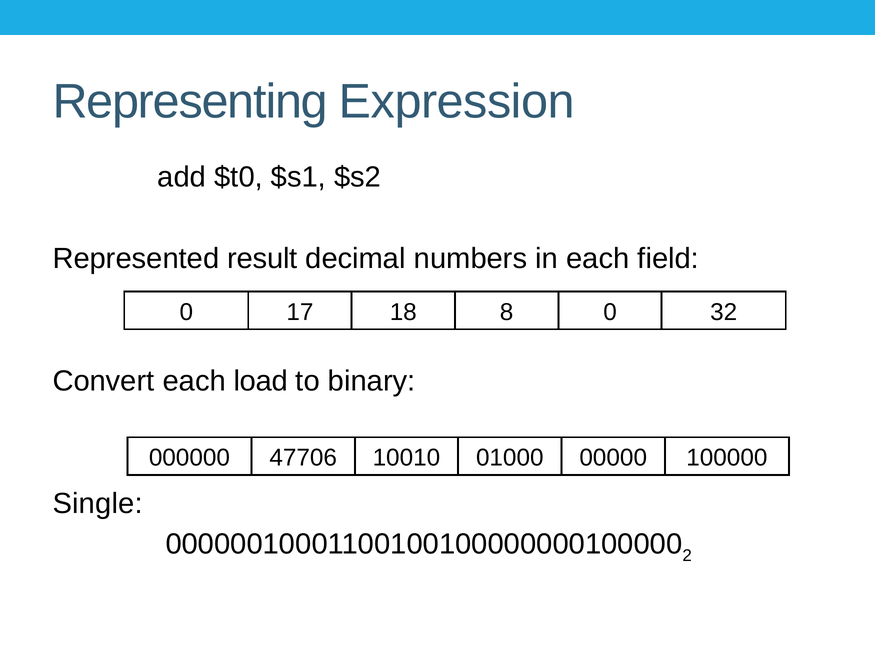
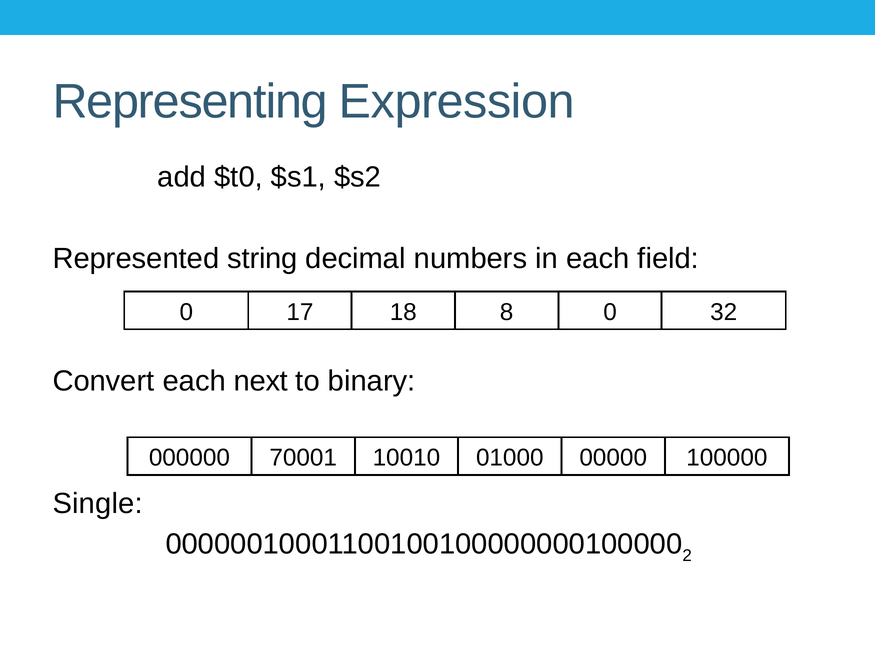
result: result -> string (262, 259)
load: load -> next (261, 381)
47706: 47706 -> 70001 (303, 458)
